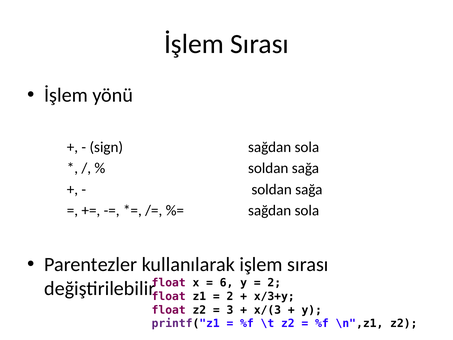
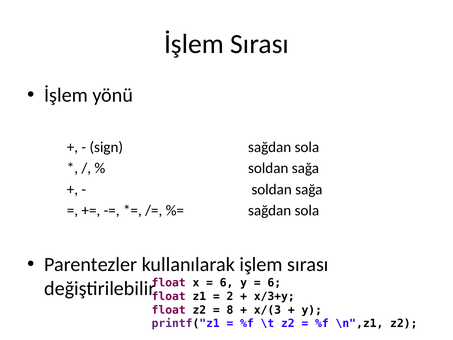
2: 2 -> 6 (274, 283)
3: 3 -> 8 (230, 310)
